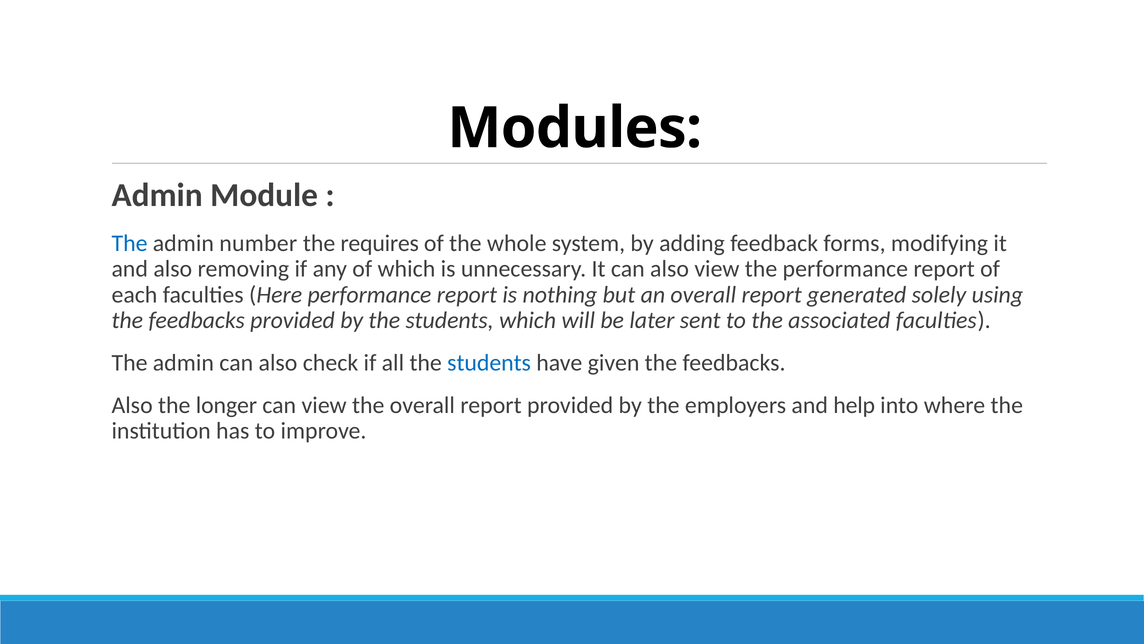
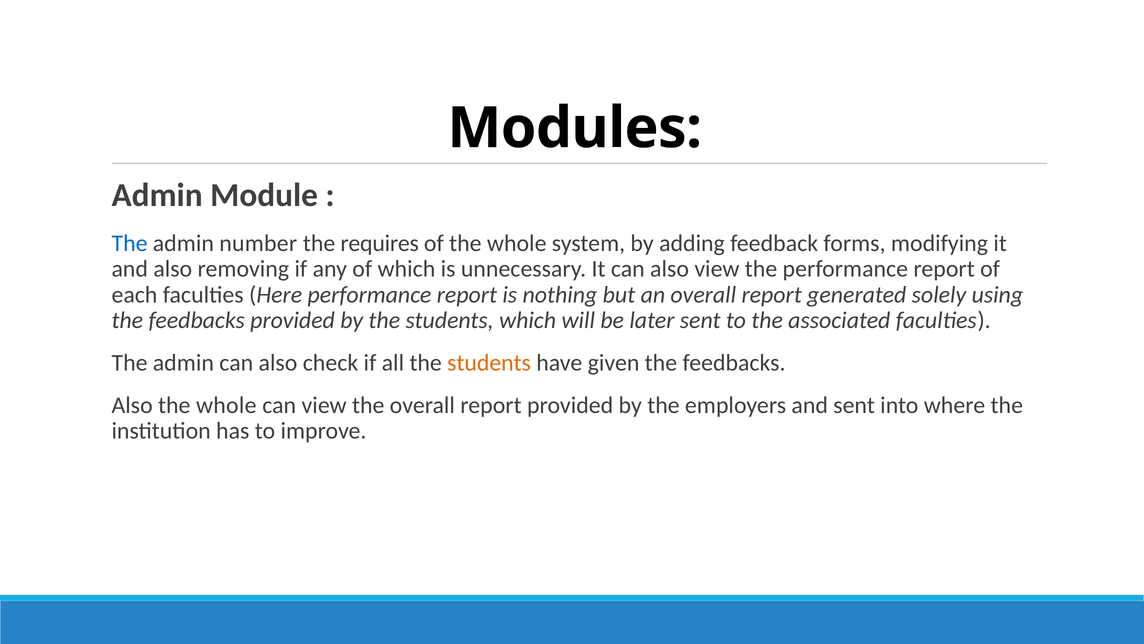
students colour: blue -> orange (489, 363)
Also the longer: longer -> whole (226, 405)
and help: help -> sent (854, 405)
